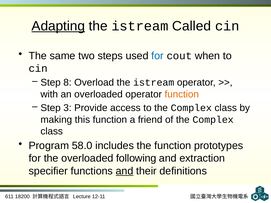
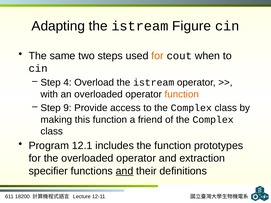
Adapting underline: present -> none (58, 26)
Called: Called -> Figure (192, 26)
for colour: blue -> orange (158, 56)
8: 8 -> 4 (67, 83)
3: 3 -> 9 (67, 108)
58.0: 58.0 -> 12.1 (82, 146)
the overloaded following: following -> operator (136, 159)
